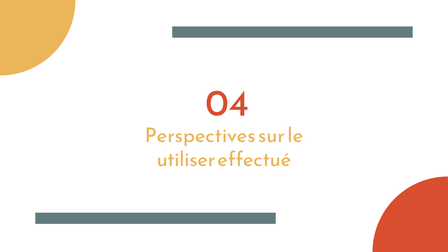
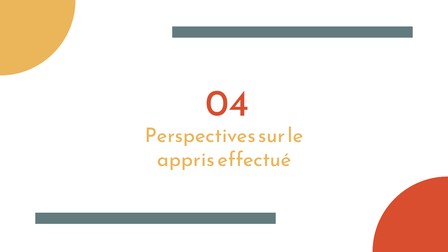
utiliser: utiliser -> appris (186, 160)
